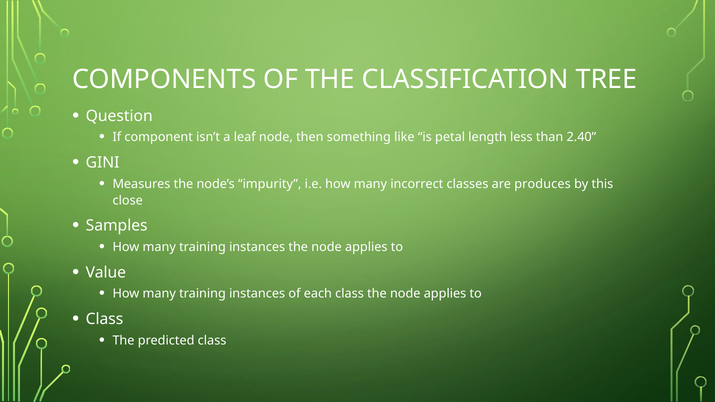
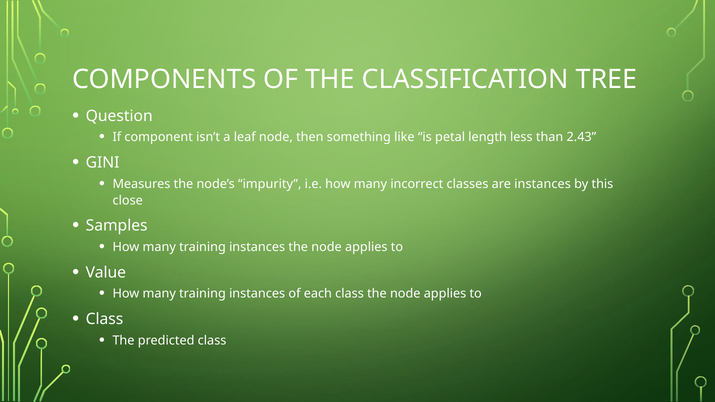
2.40: 2.40 -> 2.43 (581, 137)
are produces: produces -> instances (543, 184)
